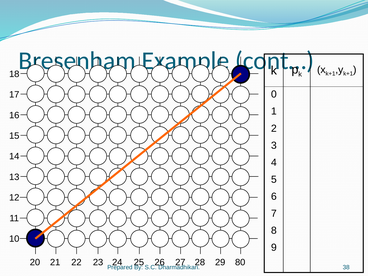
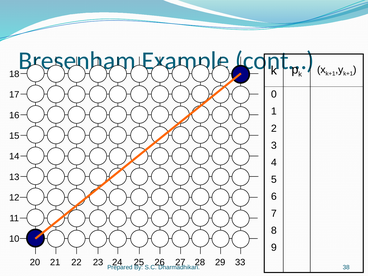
80: 80 -> 33 (240, 262)
